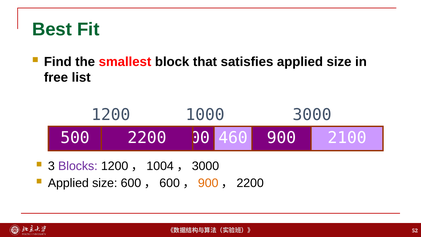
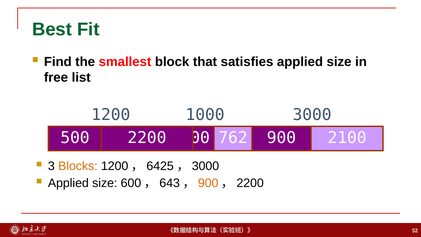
460: 460 -> 762 (233, 138)
Blocks colour: purple -> orange (78, 166)
1004: 1004 -> 6425 (160, 166)
600: 600 -> 643 (170, 183)
